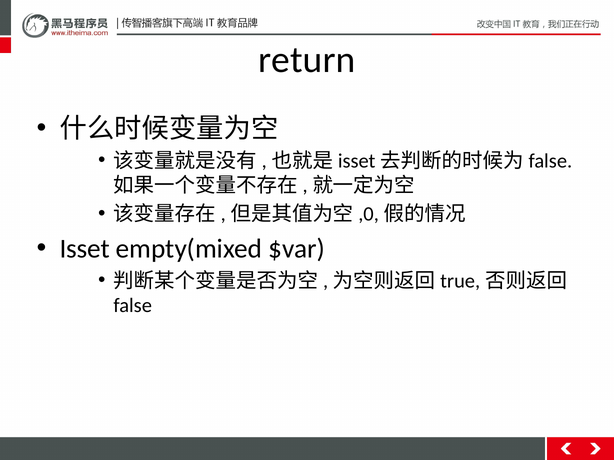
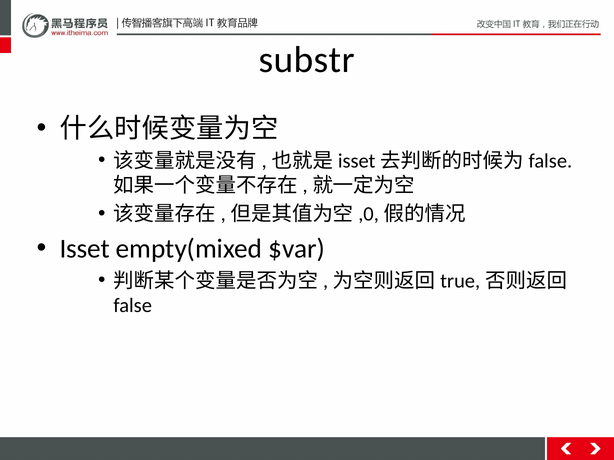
return: return -> substr (307, 60)
